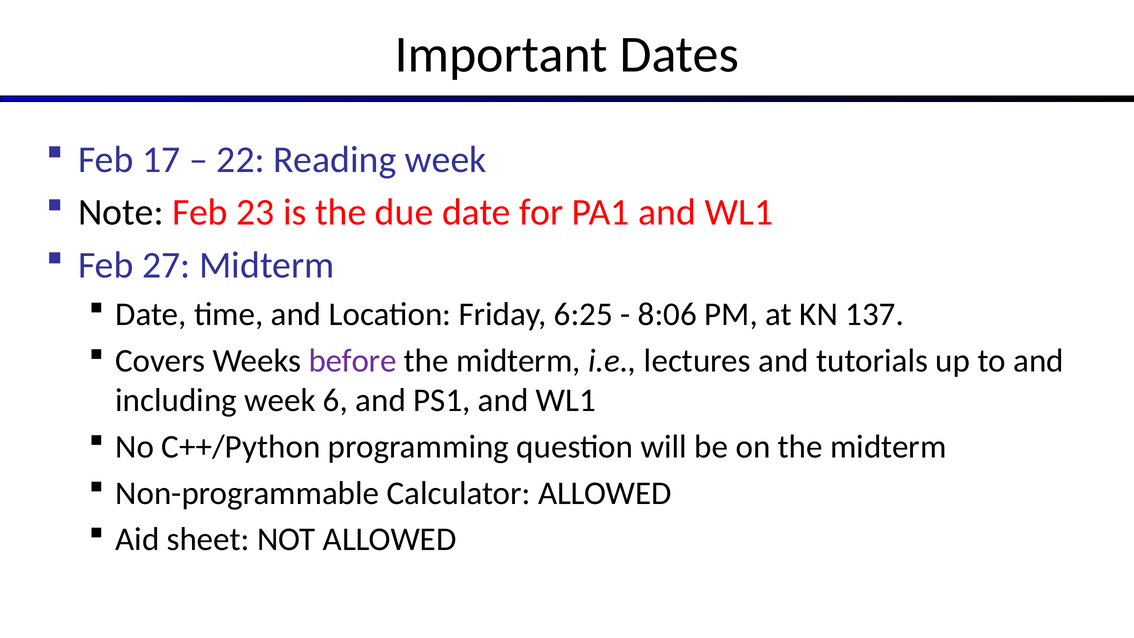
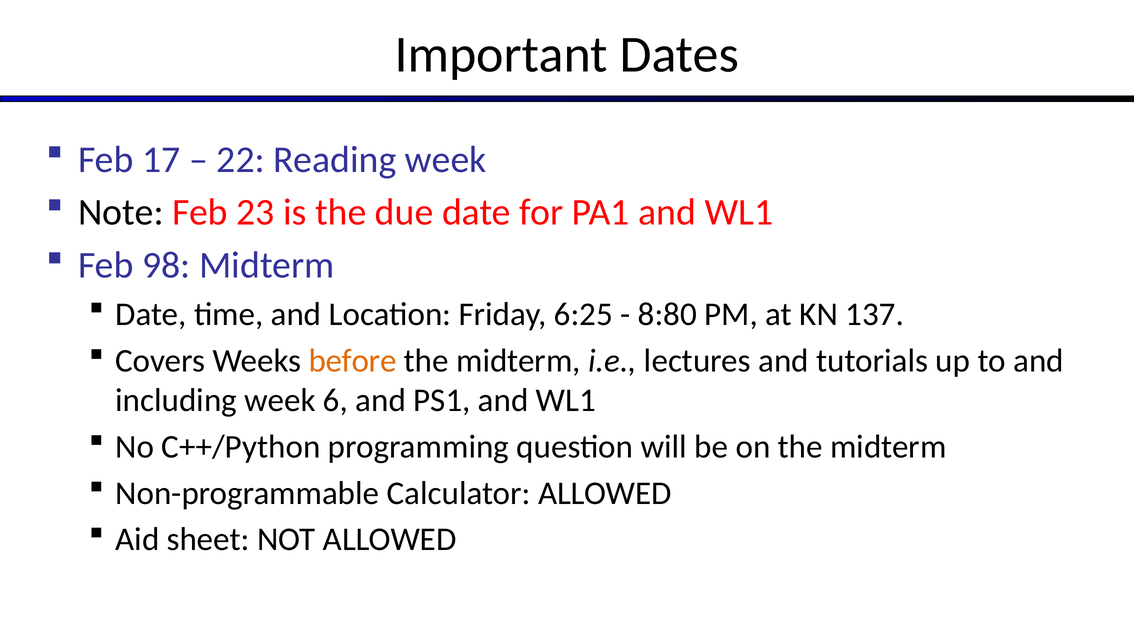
27: 27 -> 98 (166, 265)
8:06: 8:06 -> 8:80 (667, 314)
before colour: purple -> orange (353, 361)
